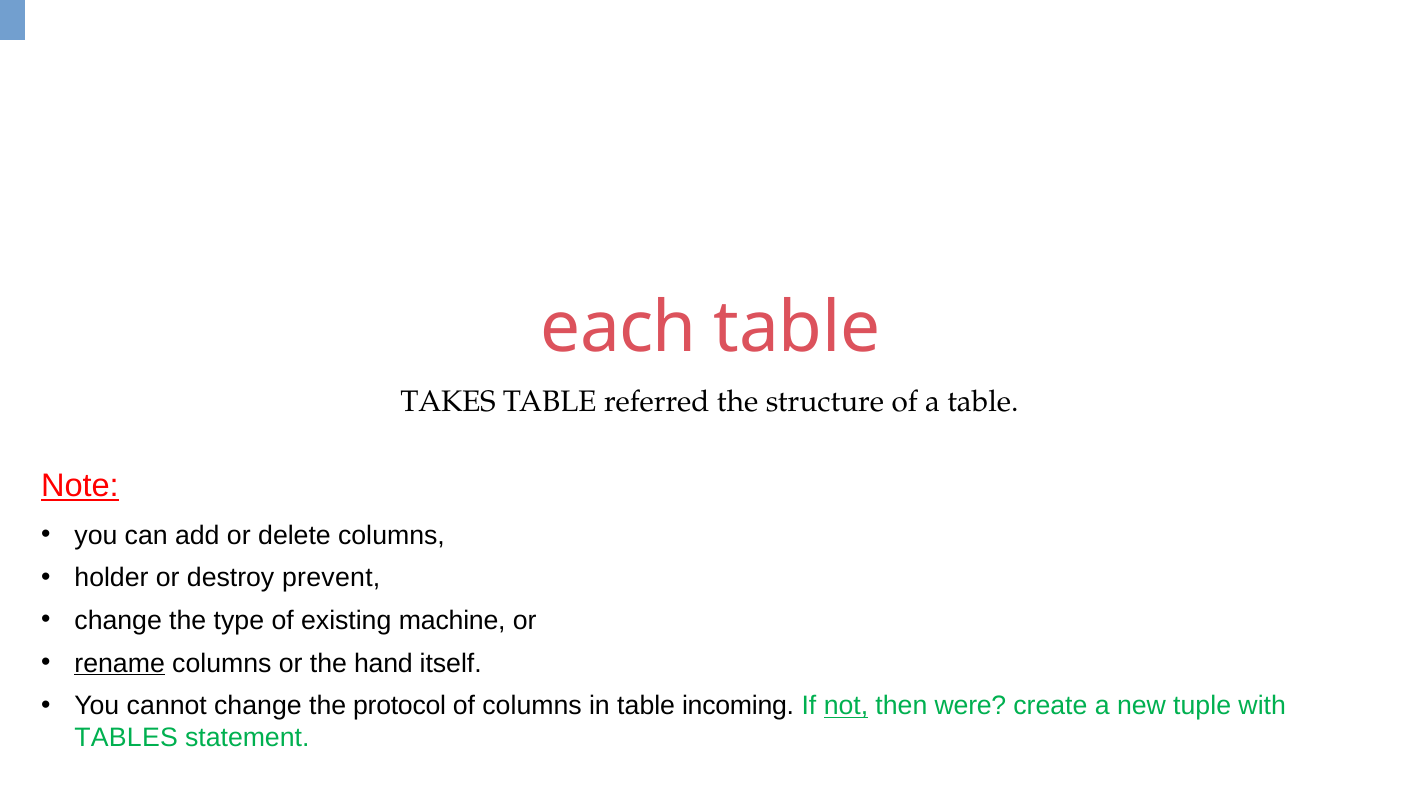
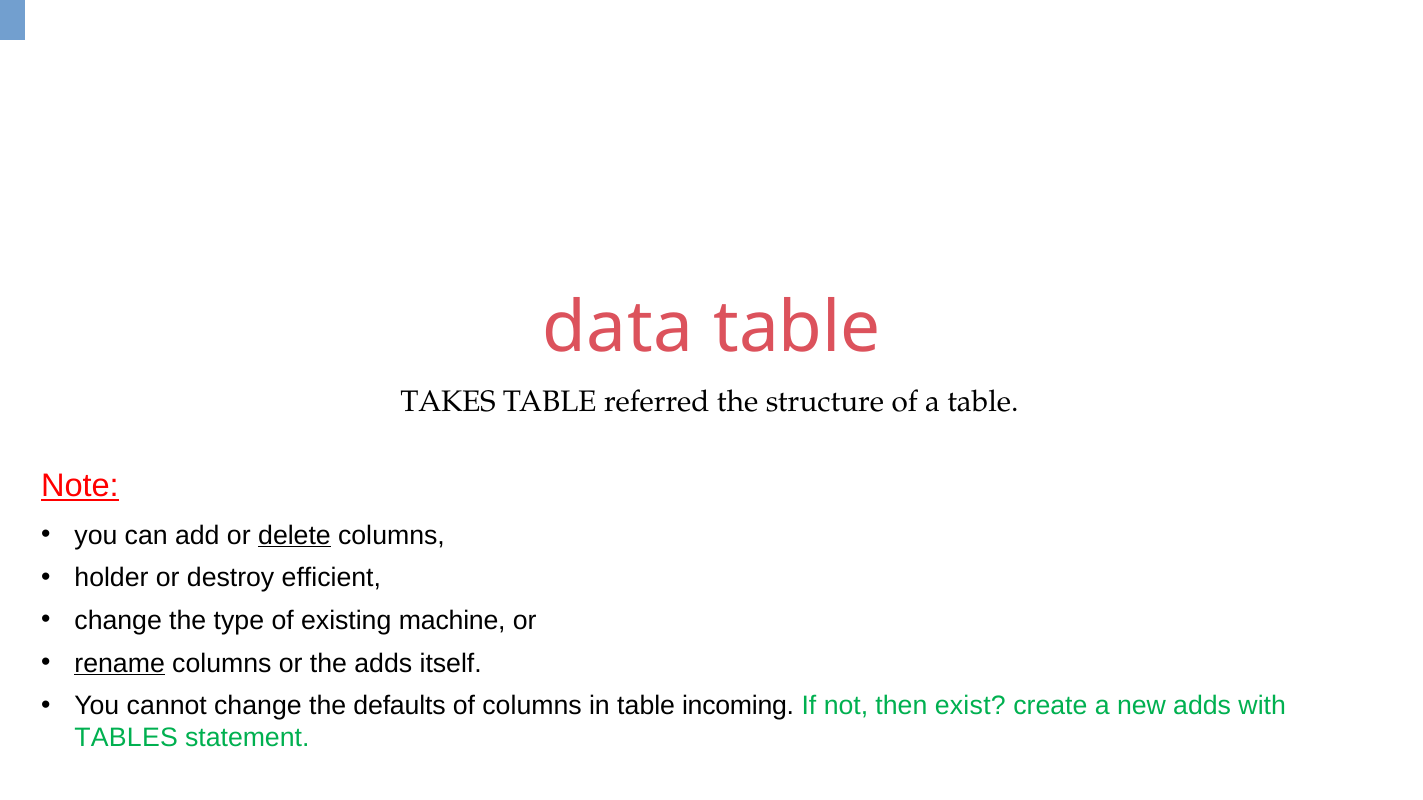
each: each -> data (618, 329)
delete underline: none -> present (294, 535)
prevent: prevent -> efficient (331, 578)
the hand: hand -> adds (383, 664)
protocol: protocol -> defaults (400, 706)
not underline: present -> none (846, 706)
were: were -> exist (970, 706)
new tuple: tuple -> adds (1202, 706)
